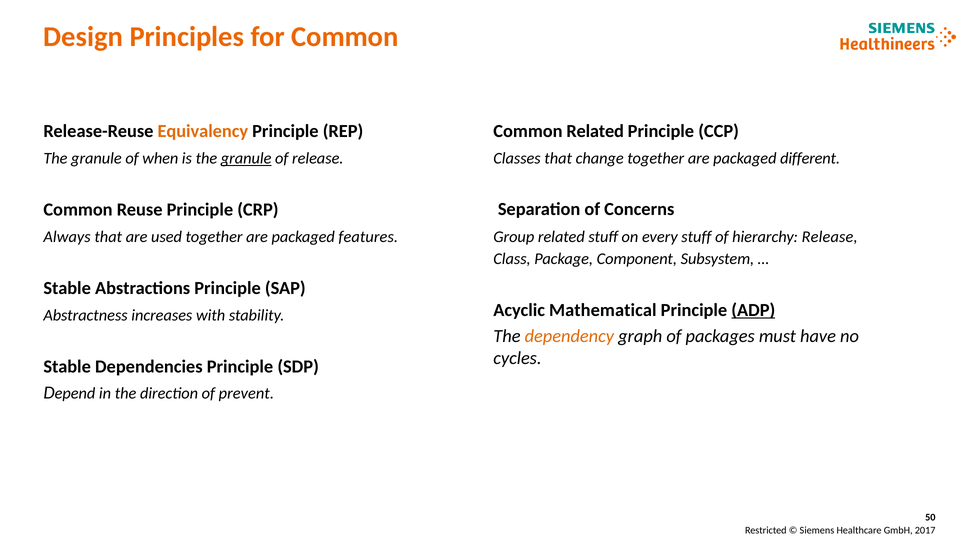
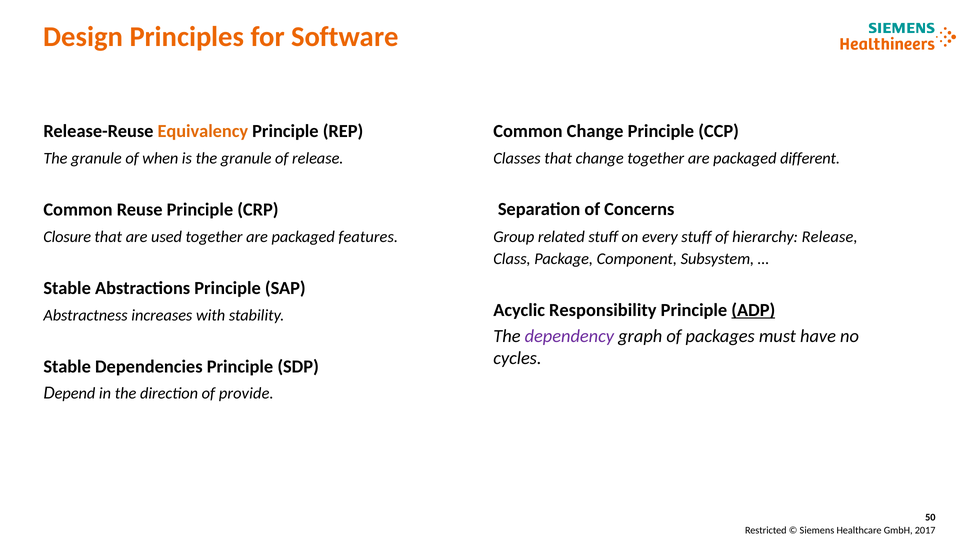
for Common: Common -> Software (345, 37)
Common Related: Related -> Change (595, 131)
granule underline: present -> none (246, 158)
Always: Always -> Closure (67, 237)
Mathematical: Mathematical -> Responsibility (603, 310)
dependency colour: orange -> purple (569, 336)
prevent: prevent -> provide (246, 393)
